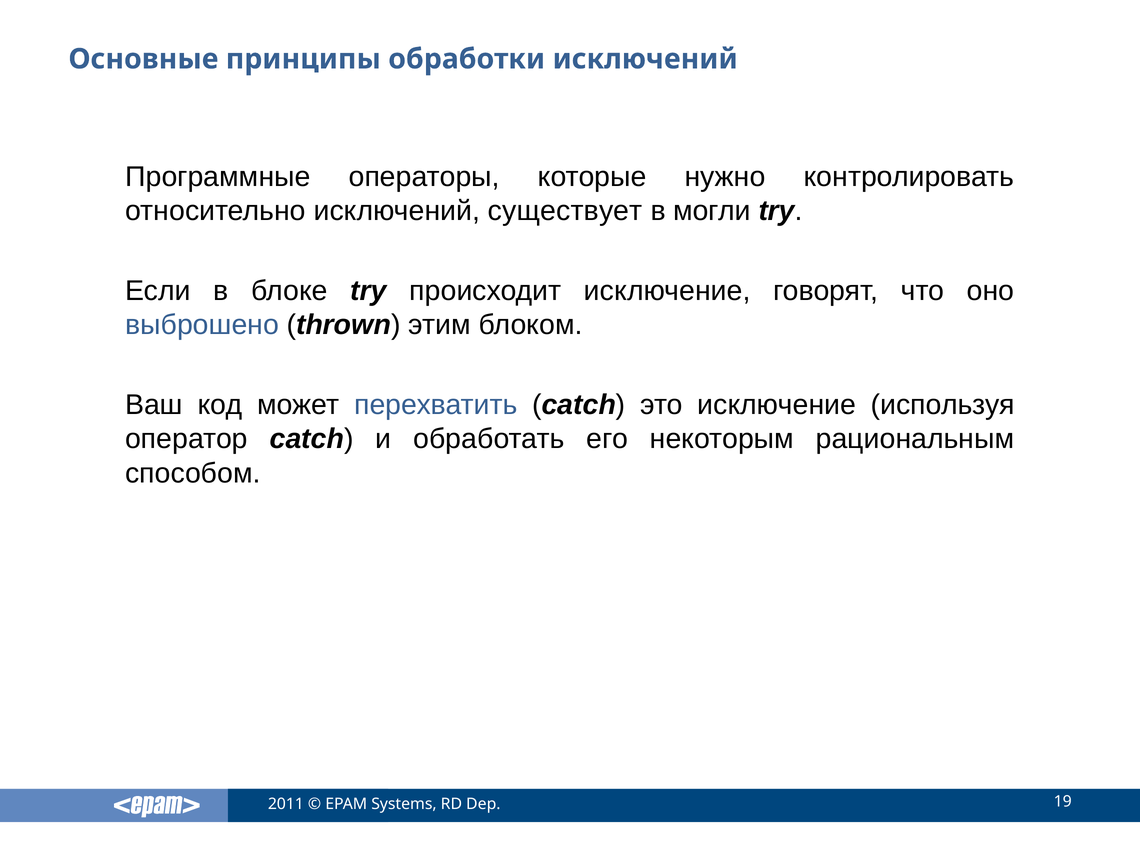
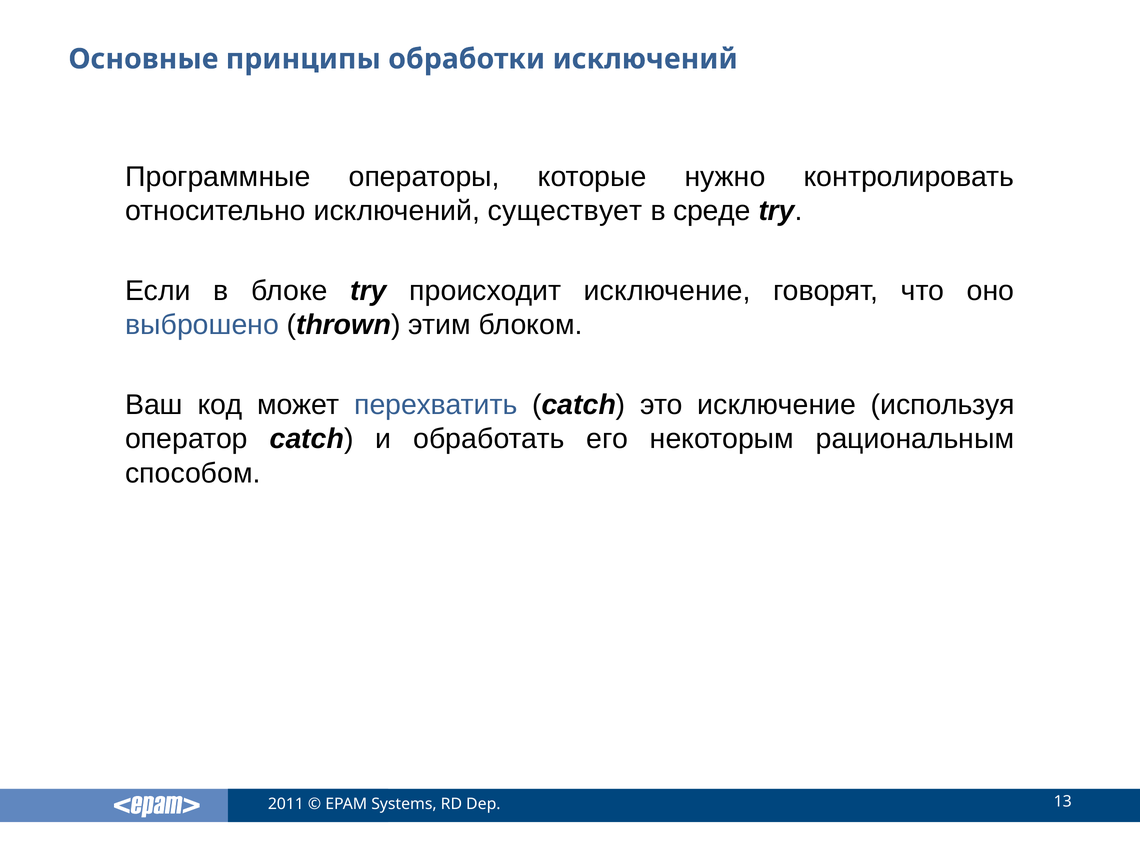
могли: могли -> среде (712, 211)
19: 19 -> 13 (1063, 802)
